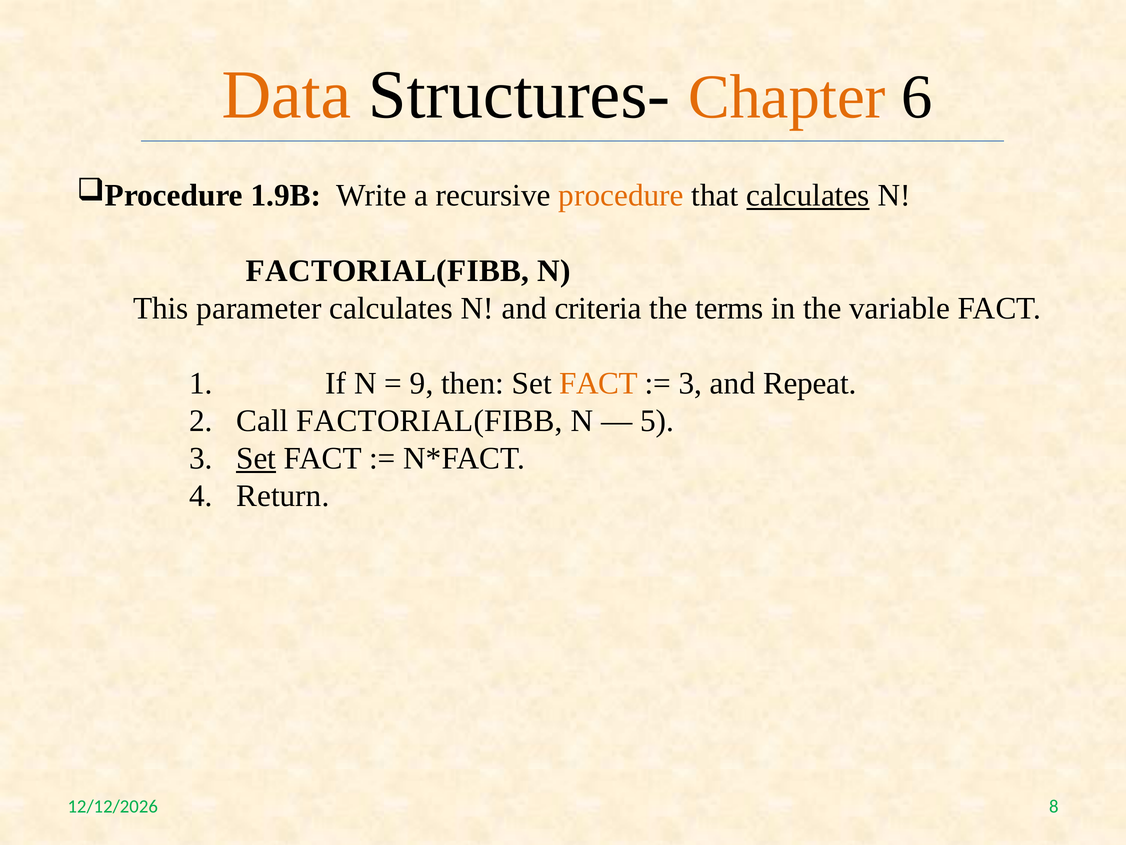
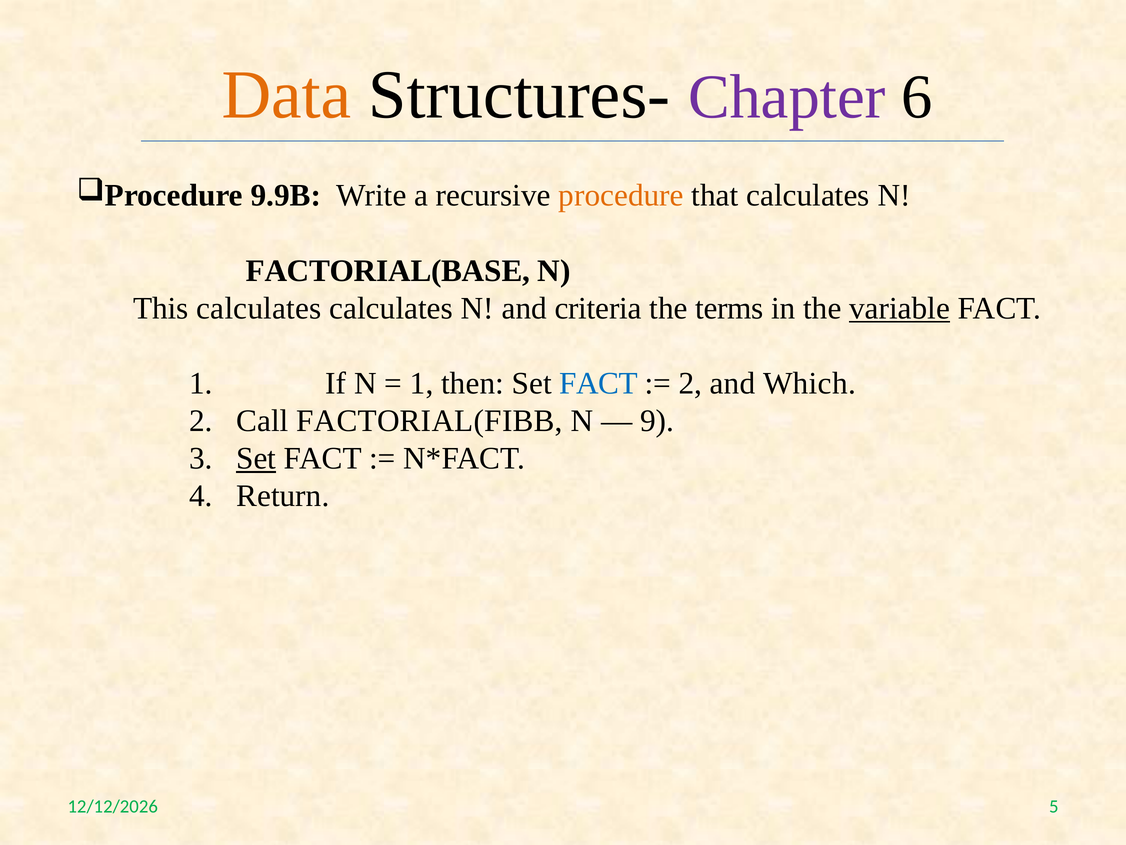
Chapter colour: orange -> purple (787, 97)
1.9B: 1.9B -> 9.9B (286, 195)
calculates underline: present -> none (808, 195)
FACTORIAL(FIBB: FACTORIAL(FIBB -> FACTORIAL(BASE (388, 271)
This parameter: parameter -> calculates (259, 308)
variable underline: none -> present (900, 308)
9: 9 -> 1 (422, 383)
FACT colour: orange -> blue (598, 383)
3: 3 -> 2 (690, 383)
Repeat: Repeat -> Which (809, 383)
5: 5 -> 9 (657, 421)
8: 8 -> 5 (1054, 806)
